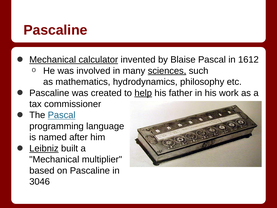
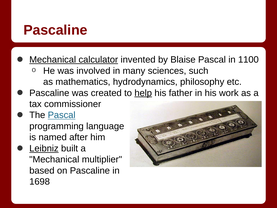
1612: 1612 -> 1100 (248, 60)
sciences underline: present -> none (167, 71)
3046: 3046 -> 1698 (40, 181)
